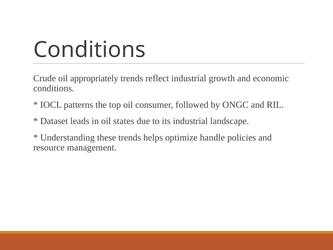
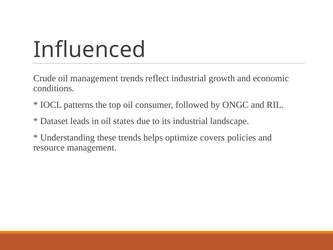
Conditions: Conditions -> Influenced (90, 50)
oil appropriately: appropriately -> management (94, 78)
handle: handle -> covers (212, 138)
